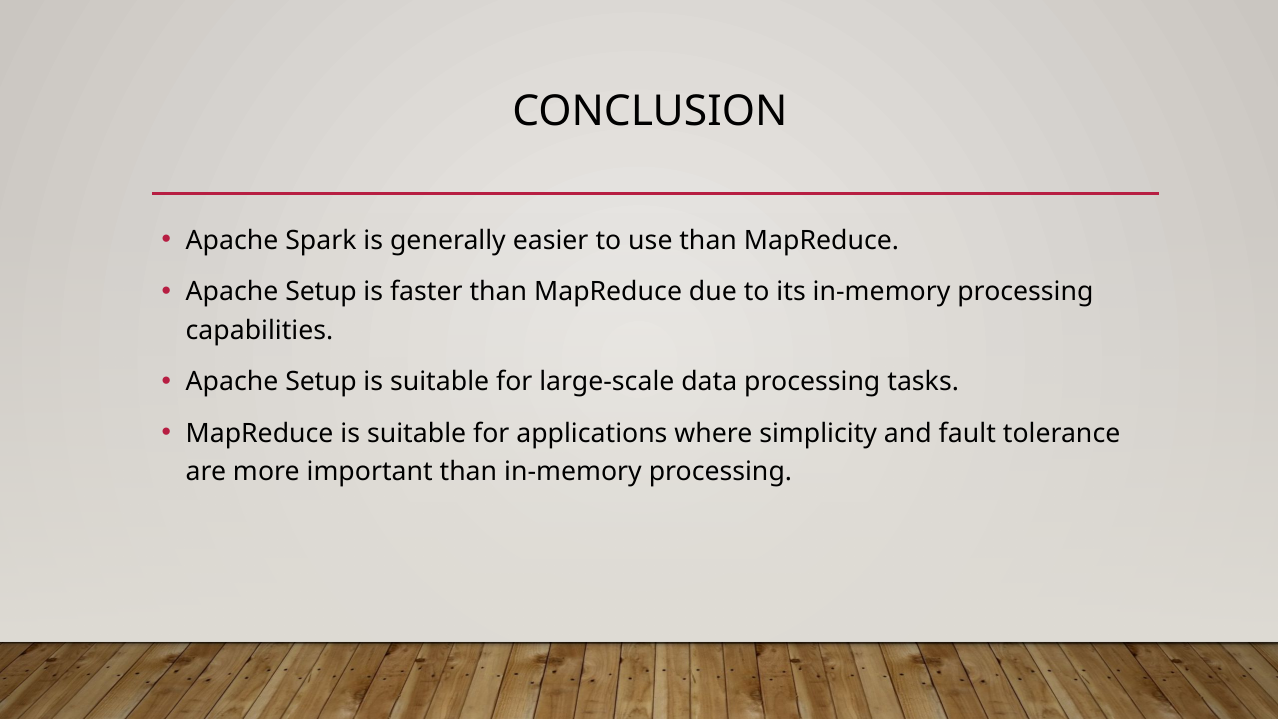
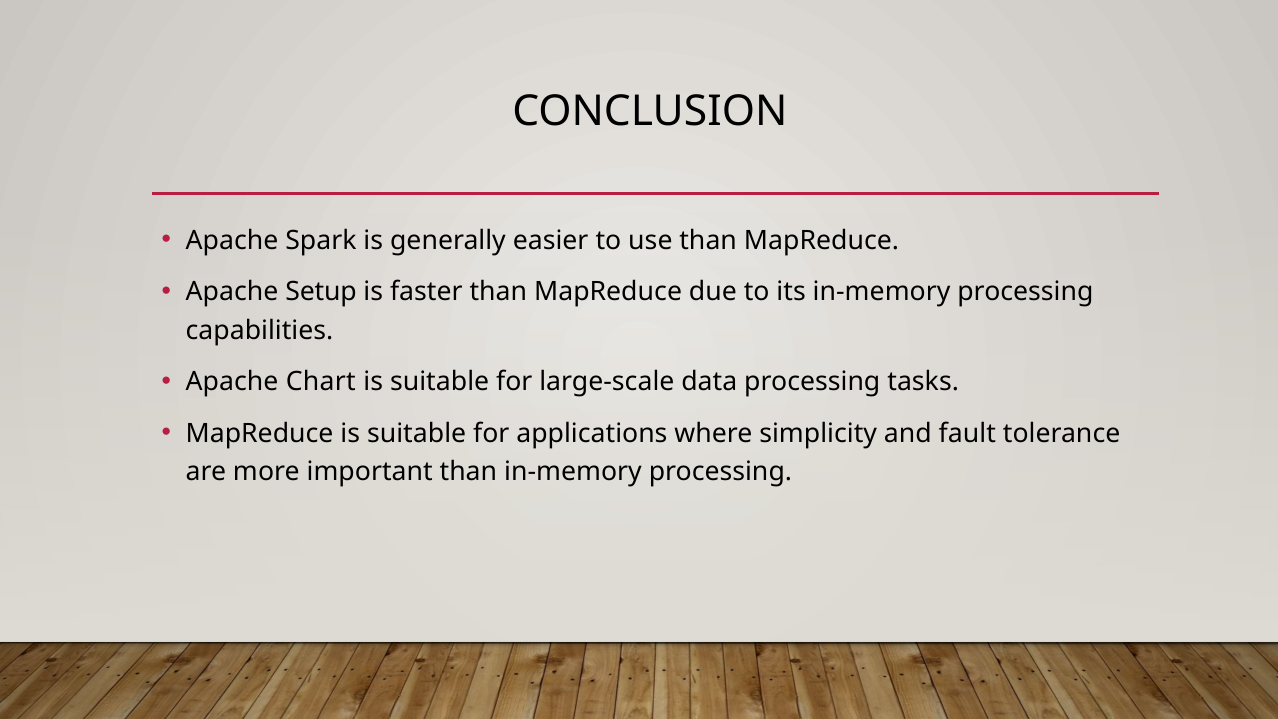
Setup: Setup -> Chart (321, 382)
